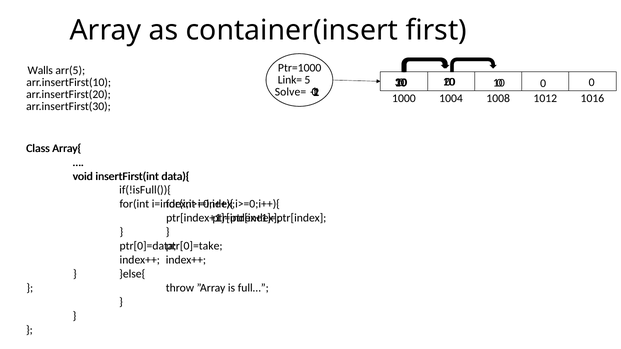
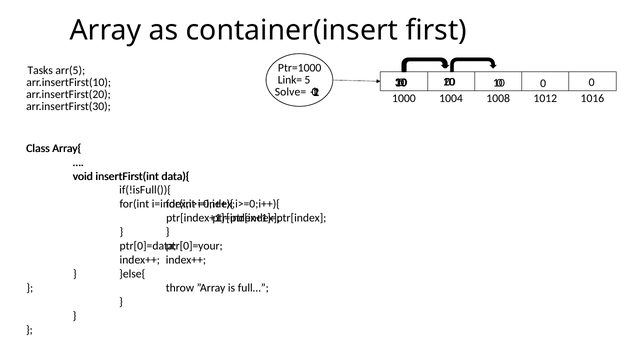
Walls: Walls -> Tasks (40, 71)
ptr[0]=take: ptr[0]=take -> ptr[0]=your (194, 246)
